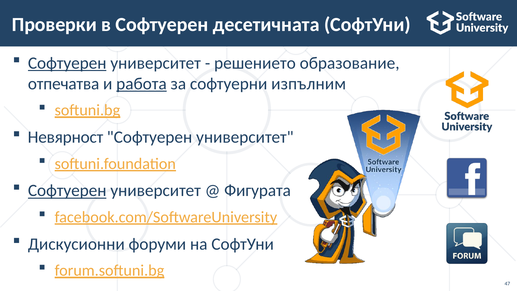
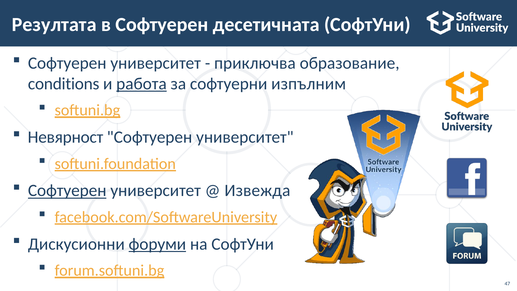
Проверки: Проверки -> Резултата (54, 25)
Софтуерен underline: present -> none (67, 63)
решението: решението -> приключва (255, 63)
отпечатва: отпечатва -> conditions (64, 84)
Фигурата: Фигурата -> Извежда (257, 190)
форуми underline: none -> present (157, 244)
